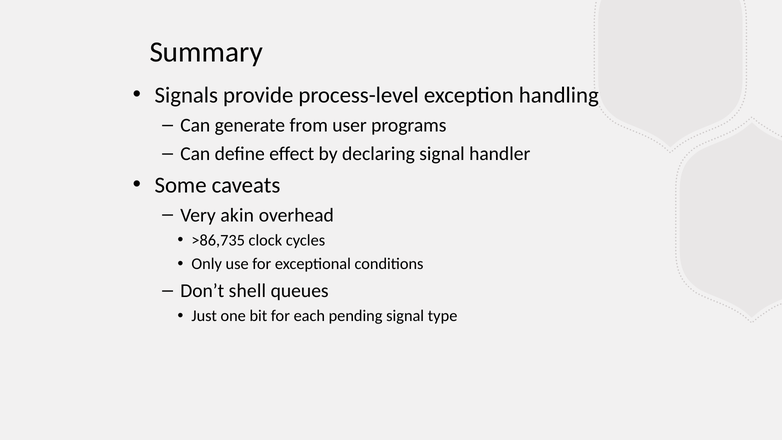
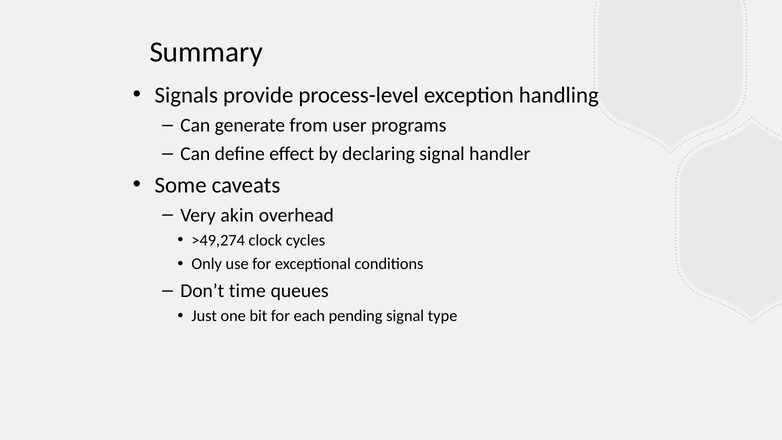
>86,735: >86,735 -> >49,274 (218, 240)
shell: shell -> time (247, 291)
